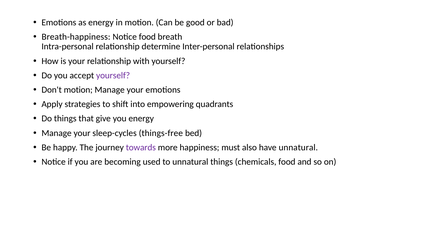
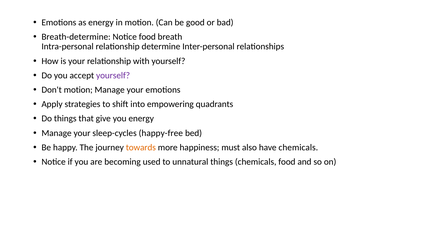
Breath-happiness: Breath-happiness -> Breath-determine (76, 37)
things-free: things-free -> happy-free (161, 133)
towards colour: purple -> orange (141, 147)
have unnatural: unnatural -> chemicals (298, 147)
